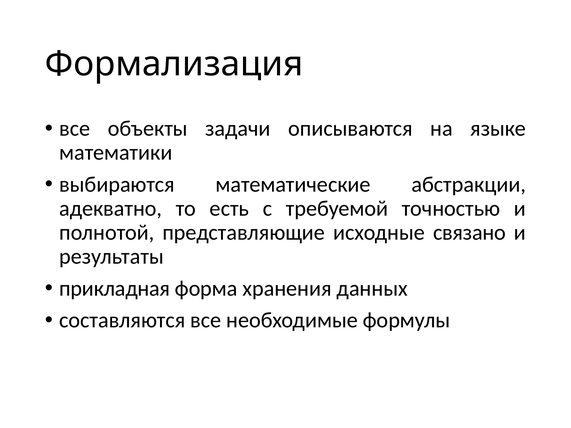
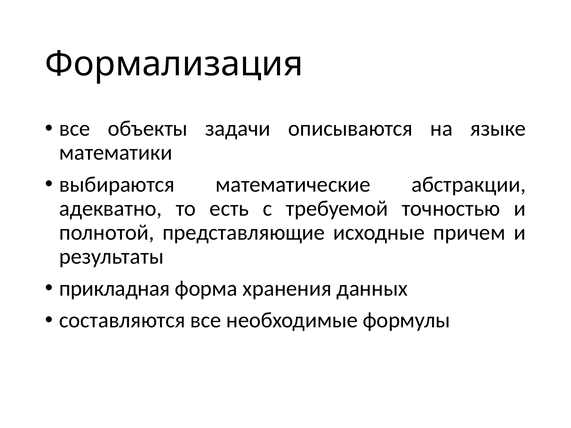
связано: связано -> причем (469, 233)
